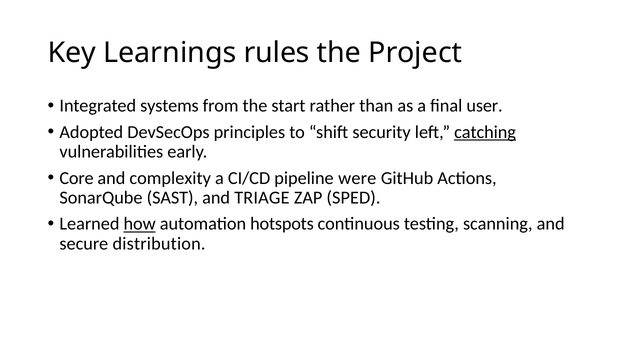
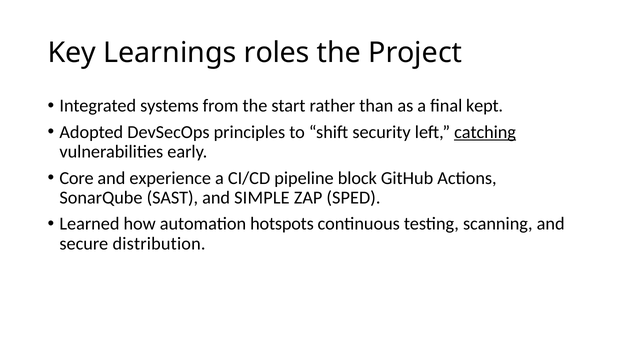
rules: rules -> roles (277, 53)
user: user -> kept (485, 106)
complexity: complexity -> experience (170, 178)
were: were -> block (357, 178)
TRIAGE: TRIAGE -> SIMPLE (262, 198)
how underline: present -> none (140, 224)
